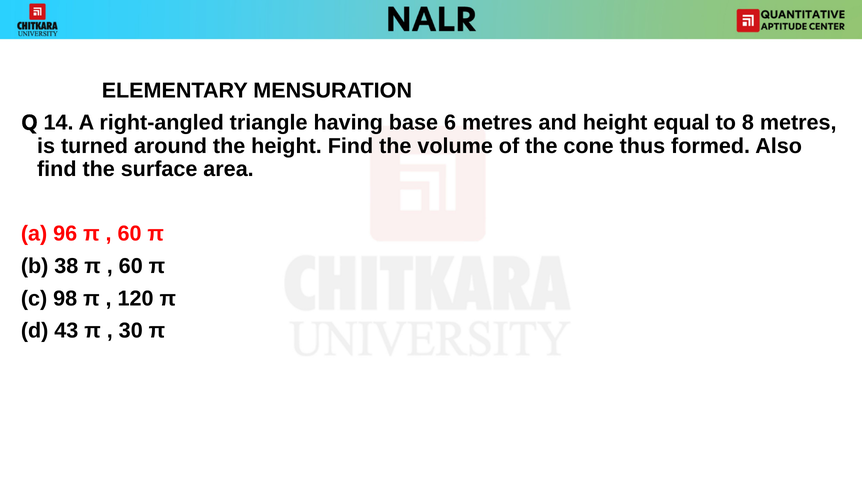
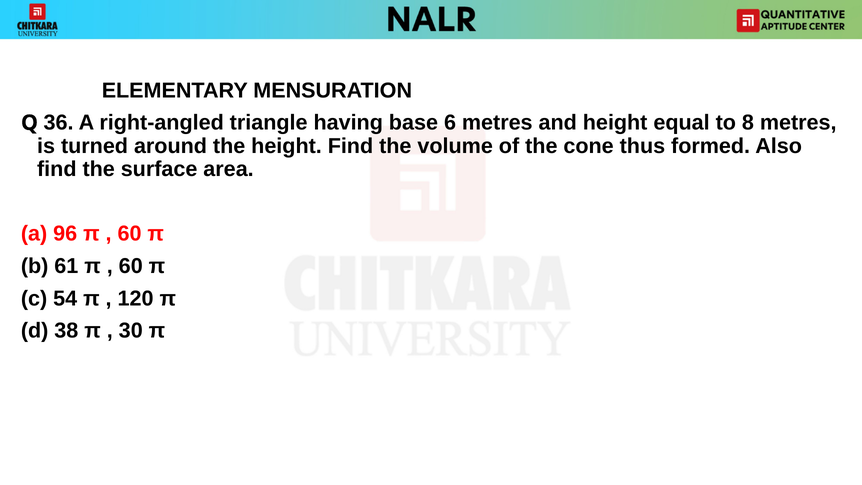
14: 14 -> 36 (59, 123)
38: 38 -> 61 (66, 266)
98: 98 -> 54 (65, 298)
43: 43 -> 38 (66, 331)
